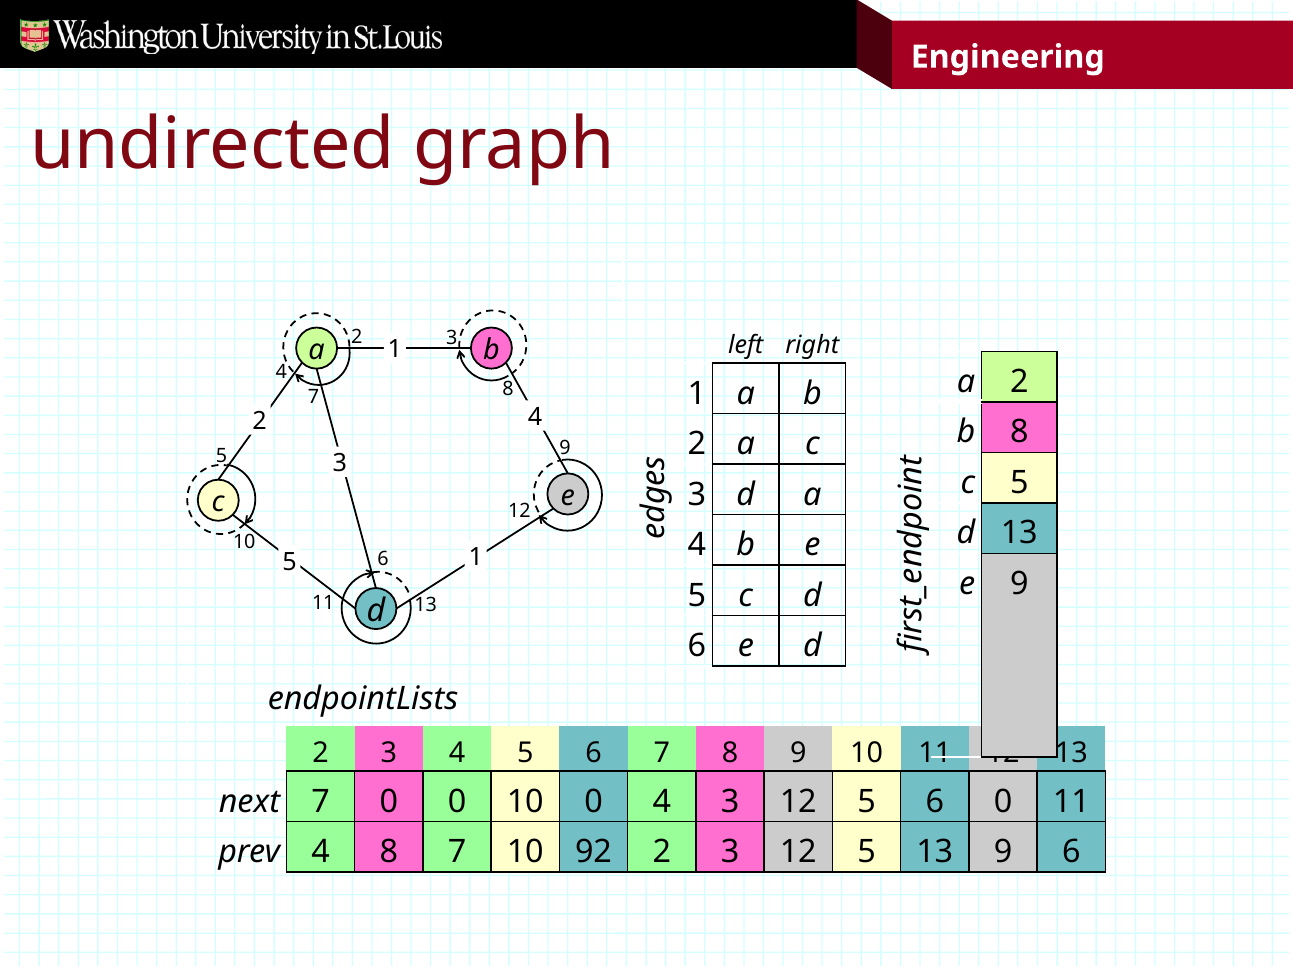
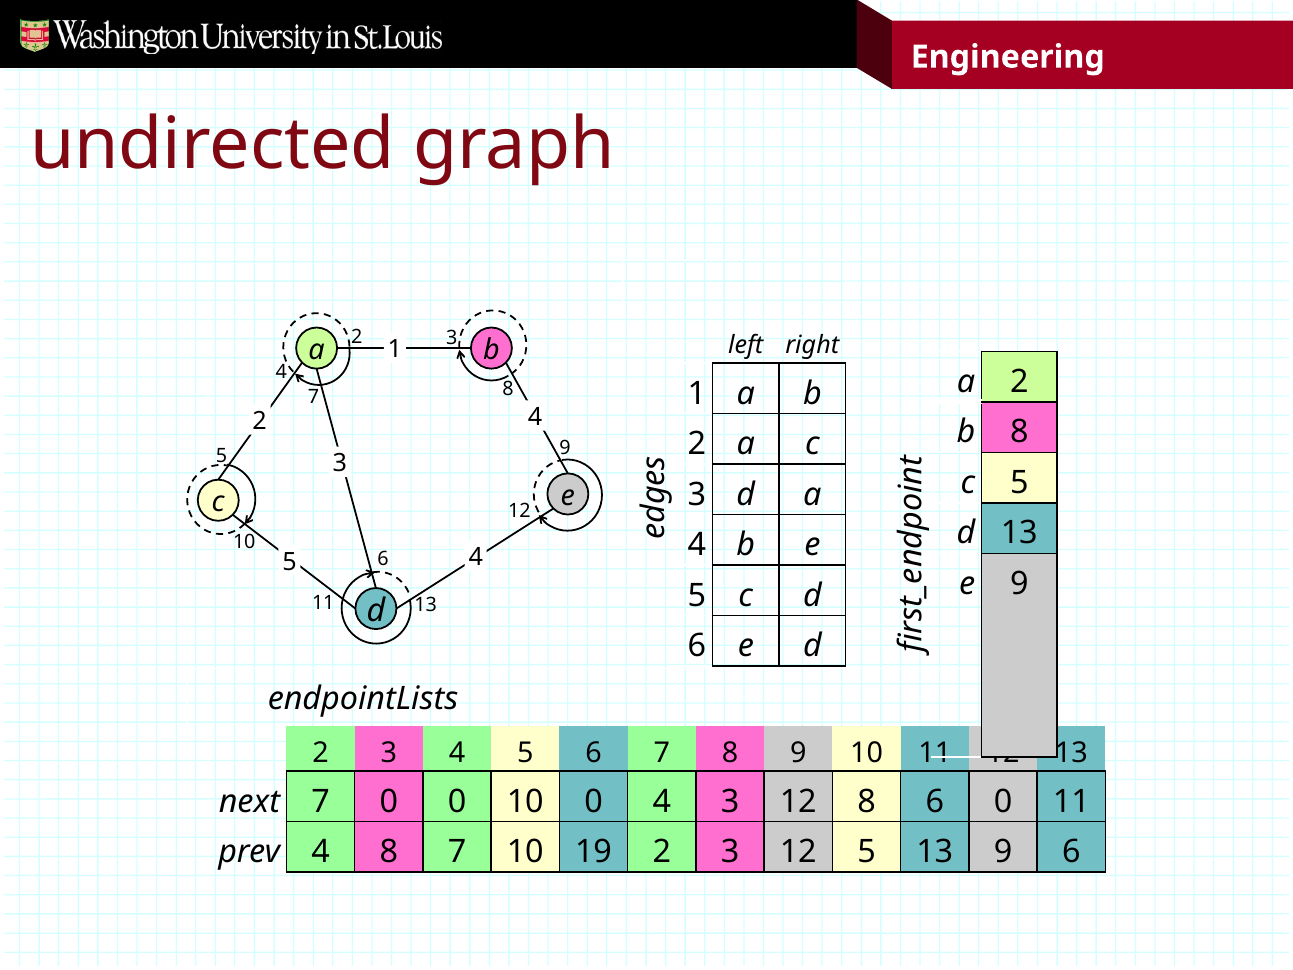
5 1: 1 -> 4 (476, 557)
4 3 12 5: 5 -> 8 (867, 801)
92: 92 -> 19 (594, 852)
